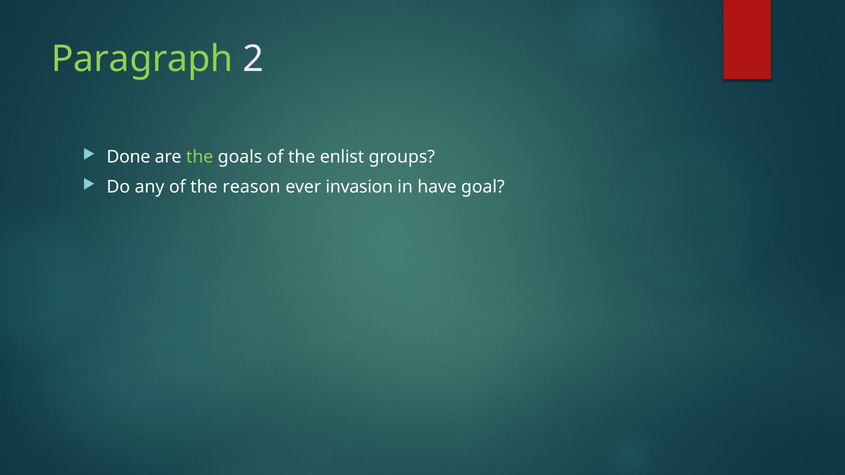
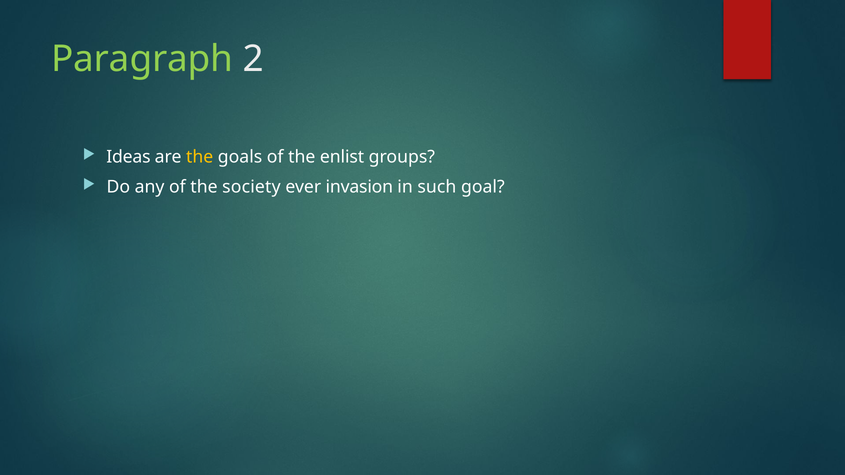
Done: Done -> Ideas (128, 157)
the colour: light green -> yellow (200, 157)
reason: reason -> society (251, 187)
have: have -> such (437, 187)
